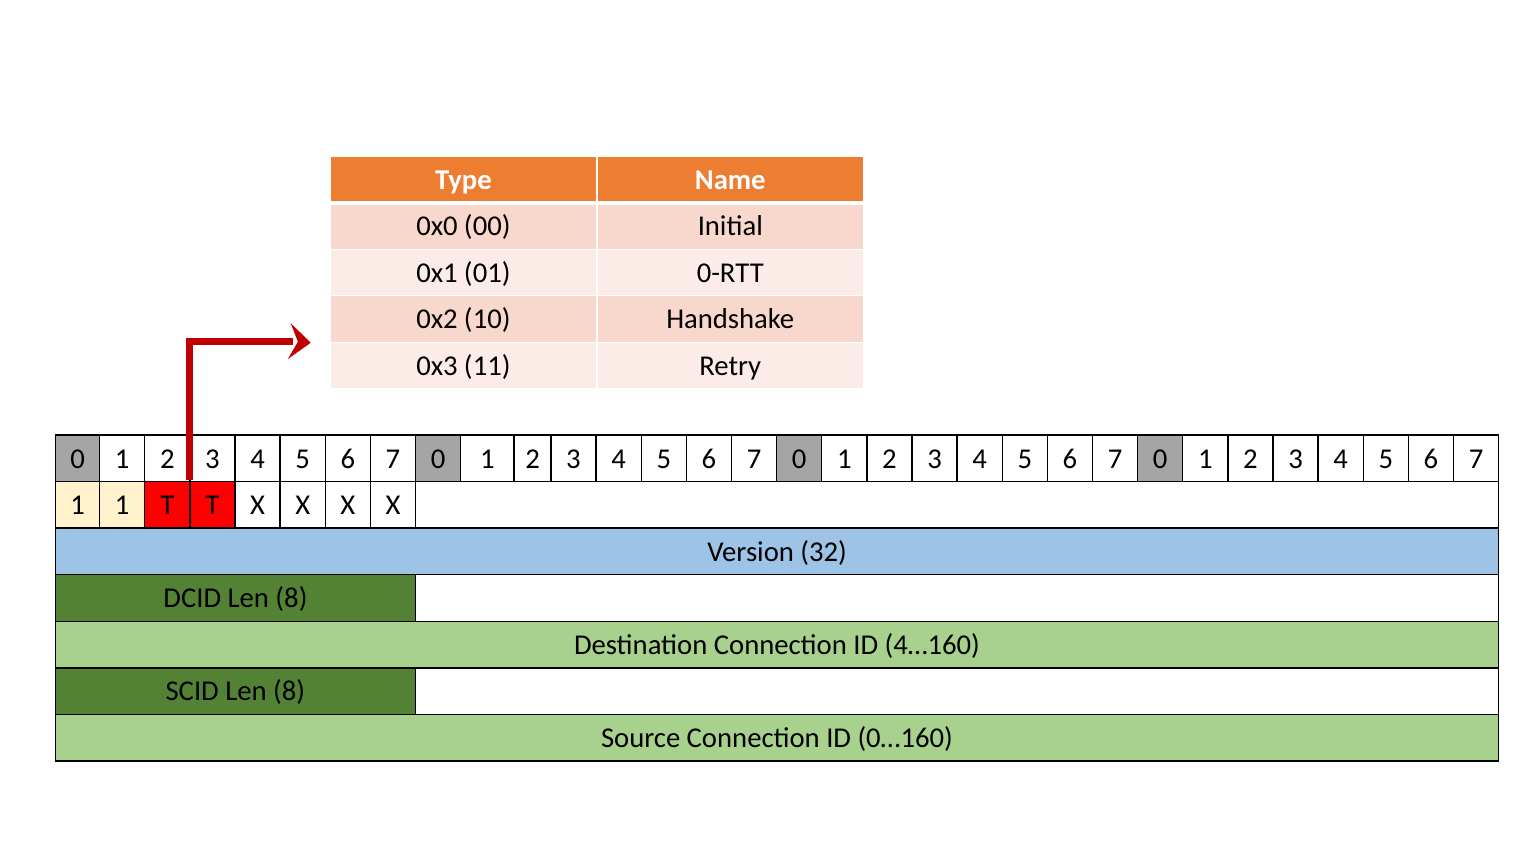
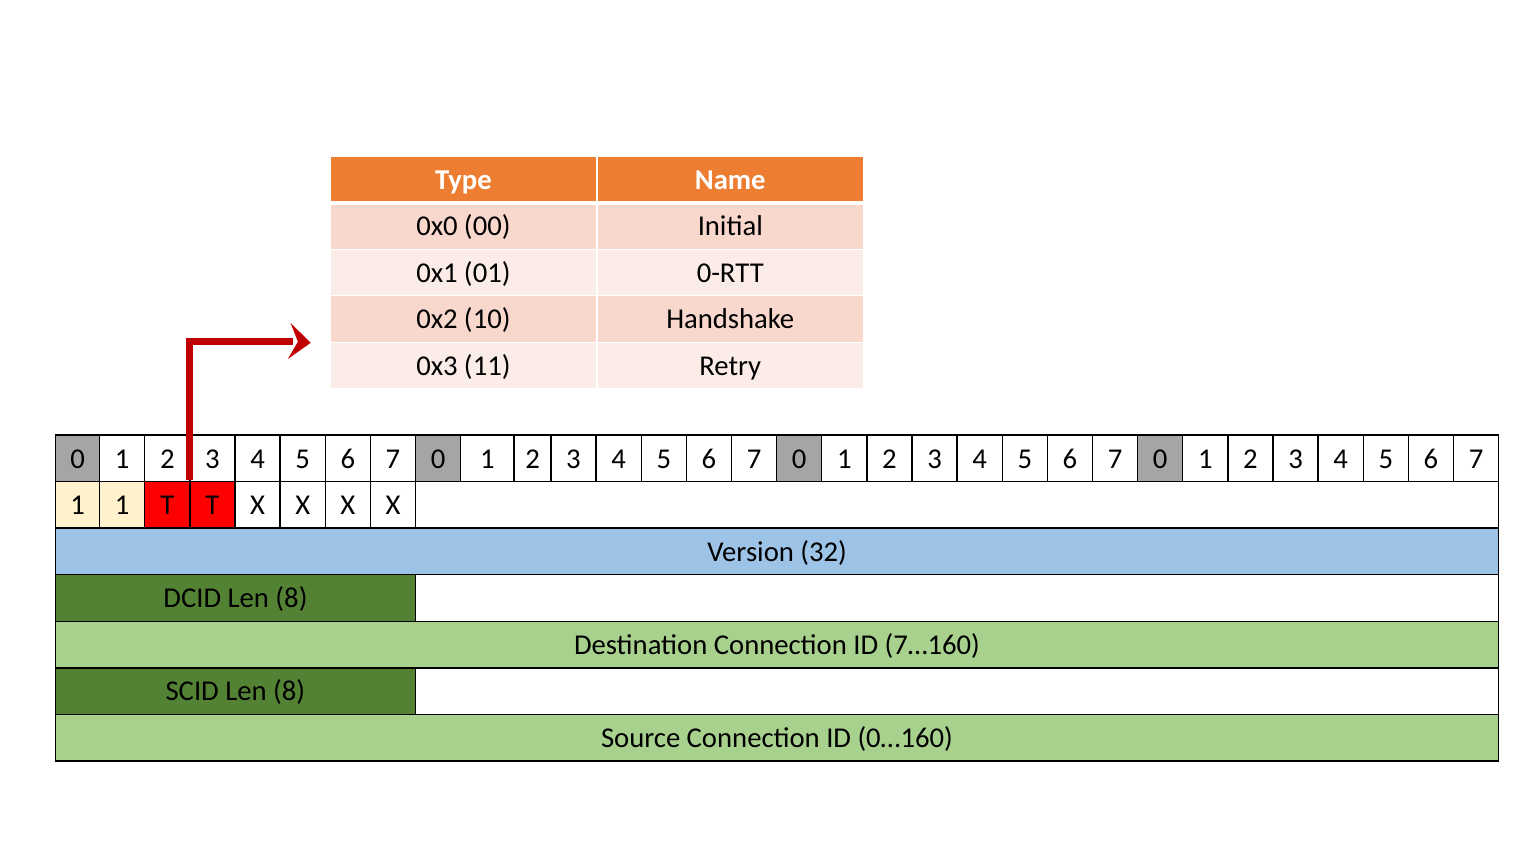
4…160: 4…160 -> 7…160 (932, 645)
